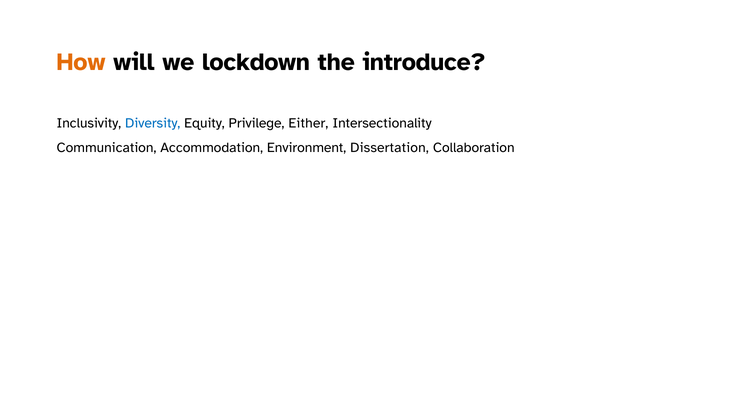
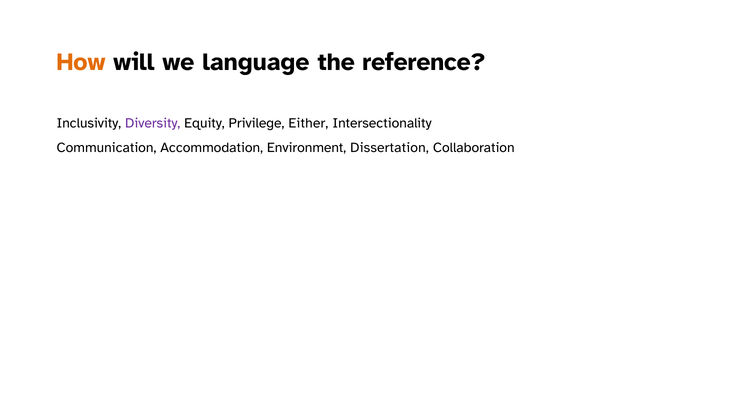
lockdown: lockdown -> language (256, 62)
introduce: introduce -> reference (424, 62)
Diversity colour: blue -> purple (153, 123)
